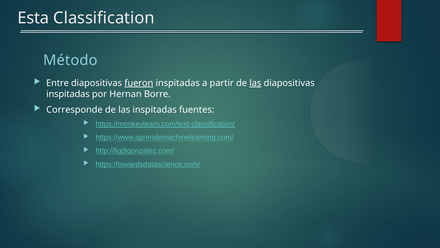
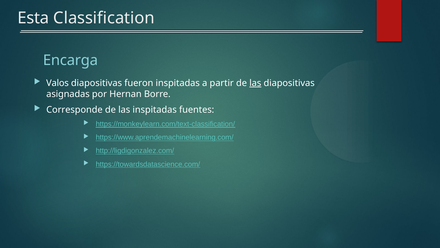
Método: Método -> Encarga (70, 60)
Entre: Entre -> Valos (58, 83)
fueron underline: present -> none (139, 83)
inspitadas: inspitadas -> asignadas (68, 94)
